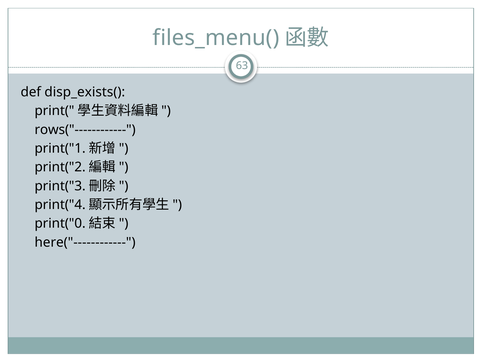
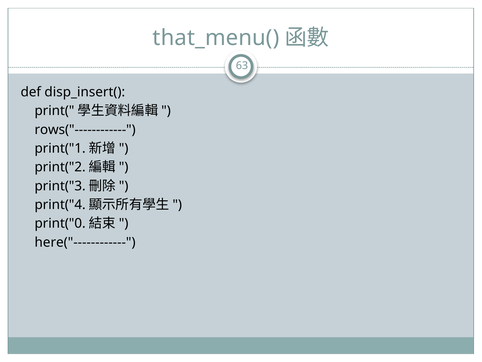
files_menu(: files_menu( -> that_menu( (216, 38)
disp_exists(: disp_exists( -> disp_insert( (85, 92)
